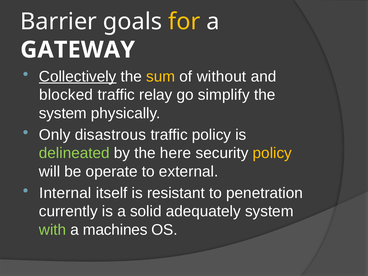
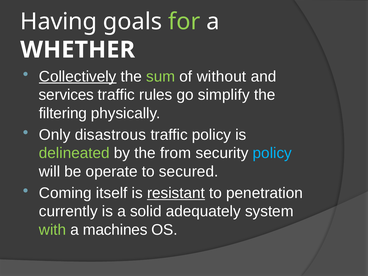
Barrier: Barrier -> Having (59, 22)
for colour: yellow -> light green (184, 22)
GATEWAY: GATEWAY -> WHETHER (78, 50)
sum colour: yellow -> light green (161, 76)
blocked: blocked -> services (66, 95)
relay: relay -> rules (156, 95)
system: system -> filtering (63, 113)
here: here -> from (176, 153)
policy colour: yellow -> light blue (272, 153)
external: external -> secured (189, 172)
Internal: Internal -> Coming (65, 193)
resistant underline: none -> present (176, 193)
